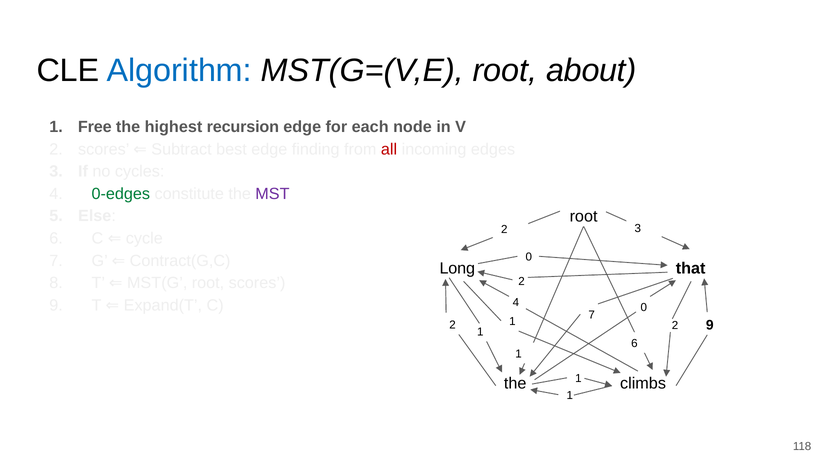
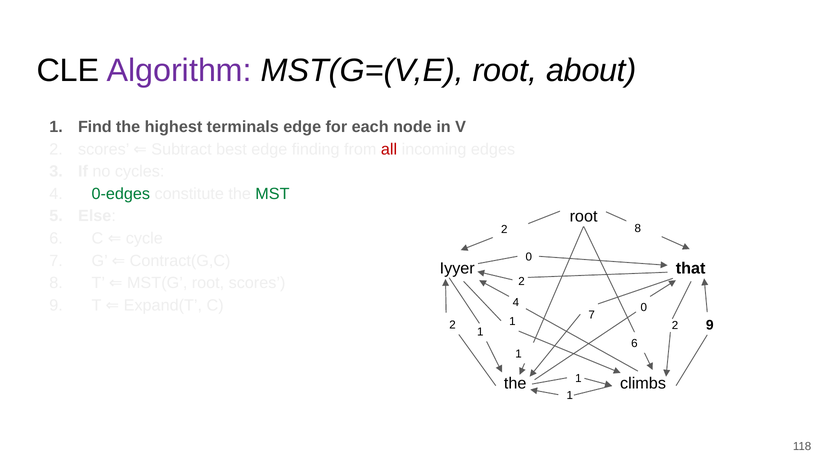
Algorithm colour: blue -> purple (179, 70)
Free: Free -> Find (95, 127)
recursion: recursion -> terminals (243, 127)
MST colour: purple -> green (272, 194)
2 3: 3 -> 8 (638, 229)
Long: Long -> Iyyer (457, 268)
